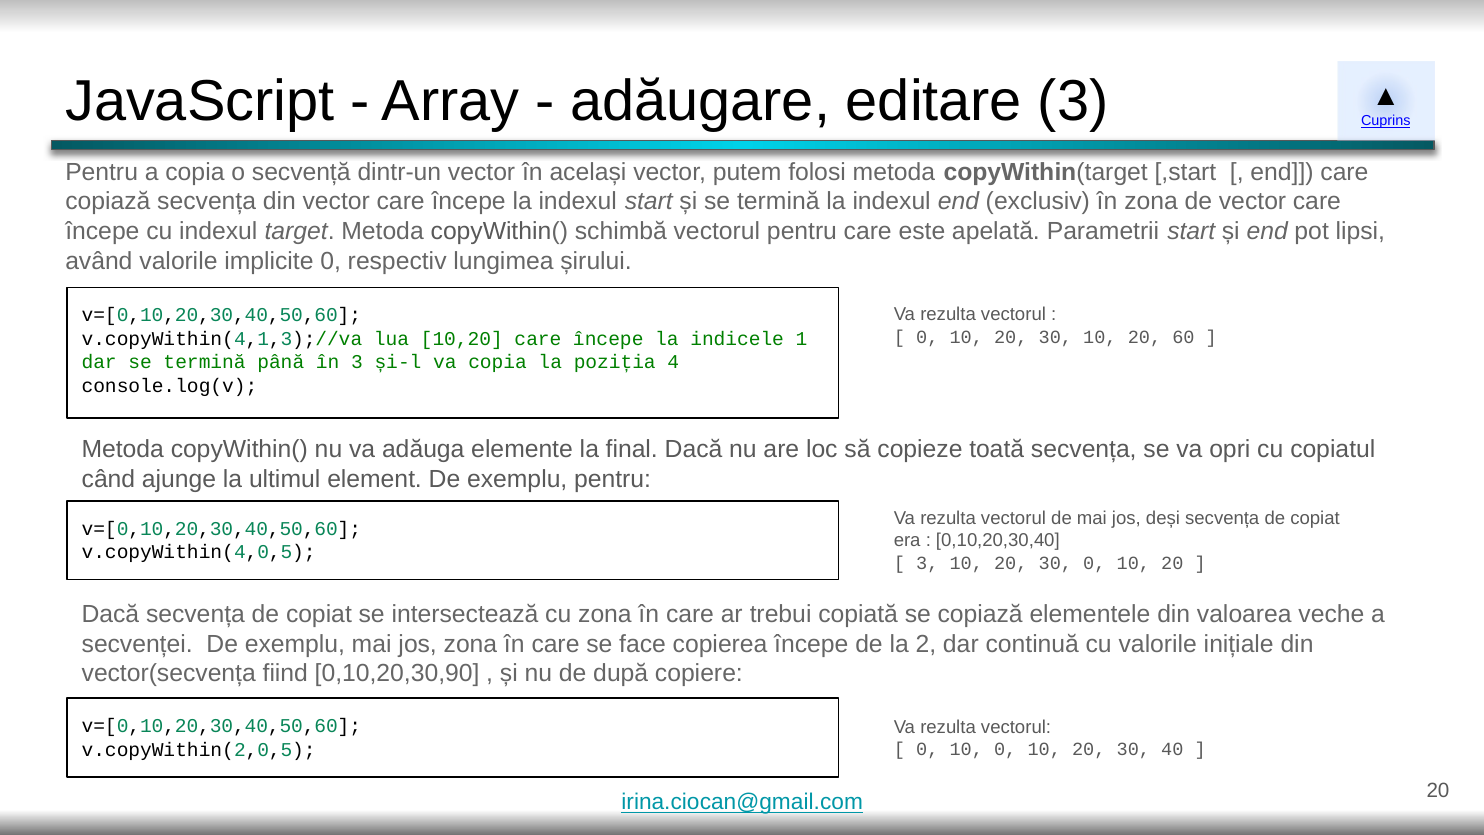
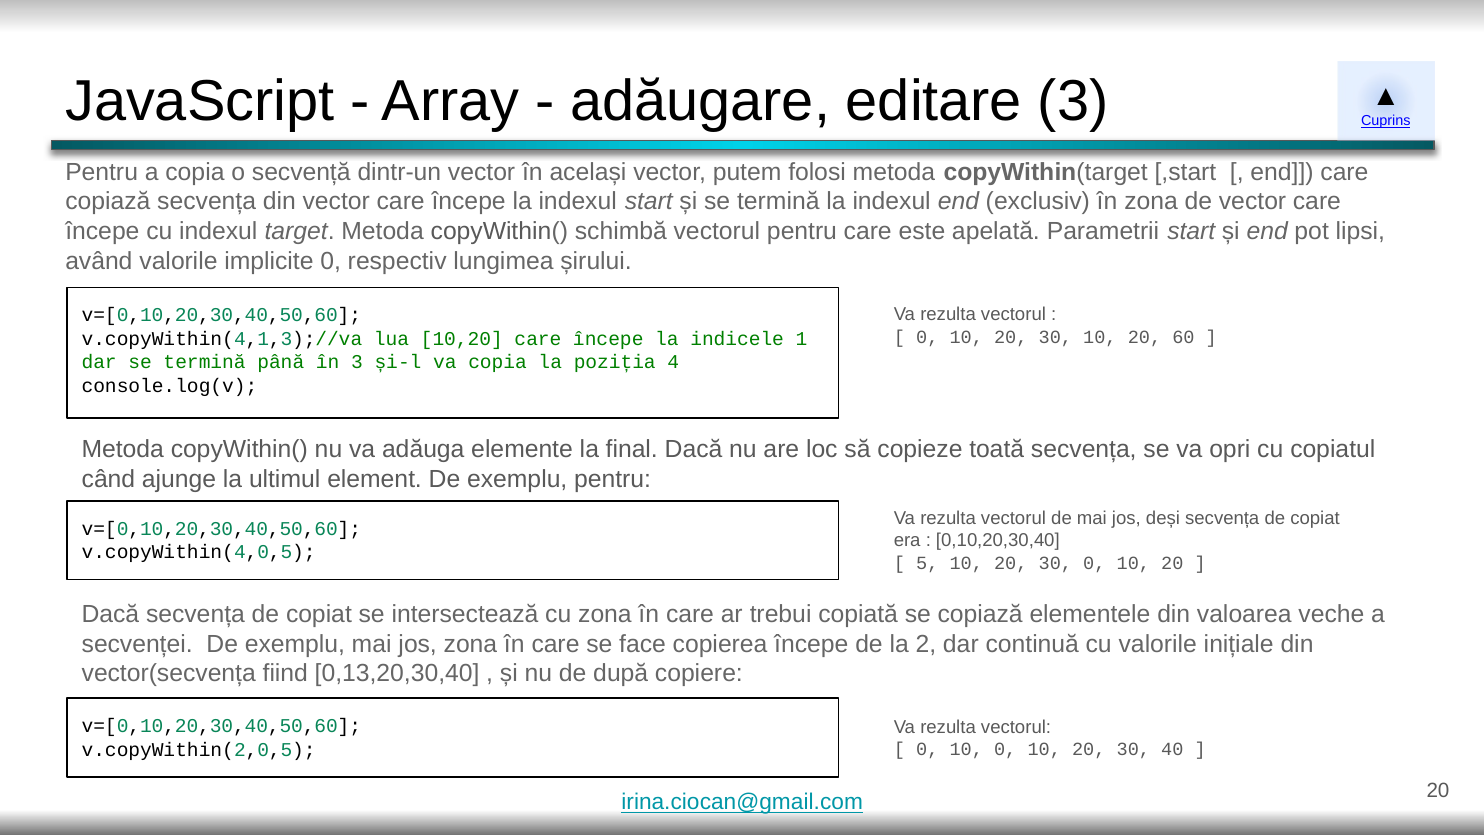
3: 3 -> 5 (927, 563)
0,10,20,30,90: 0,10,20,30,90 -> 0,13,20,30,40 (397, 674)
